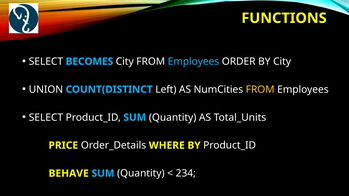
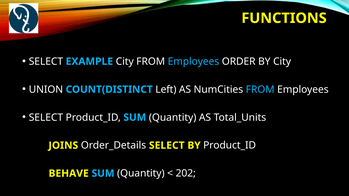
BECOMES: BECOMES -> EXAMPLE (89, 62)
FROM colour: yellow -> light blue (260, 90)
PRICE: PRICE -> JOINS (63, 146)
Order_Details WHERE: WHERE -> SELECT (167, 146)
234: 234 -> 202 (186, 174)
